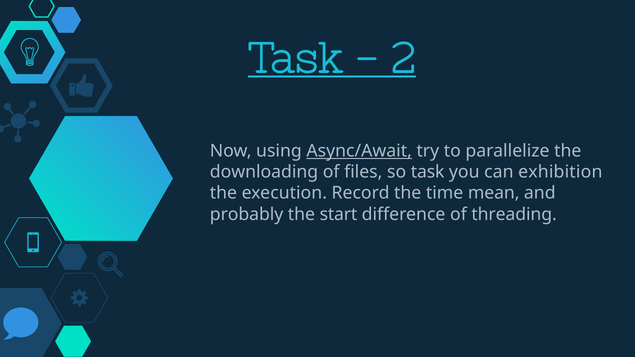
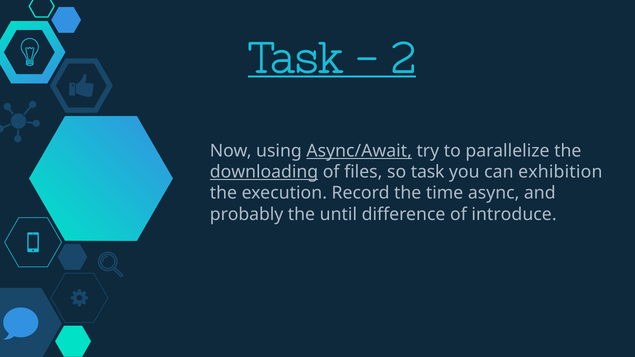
downloading underline: none -> present (264, 172)
mean: mean -> async (494, 193)
start: start -> until (338, 214)
threading: threading -> introduce (514, 214)
